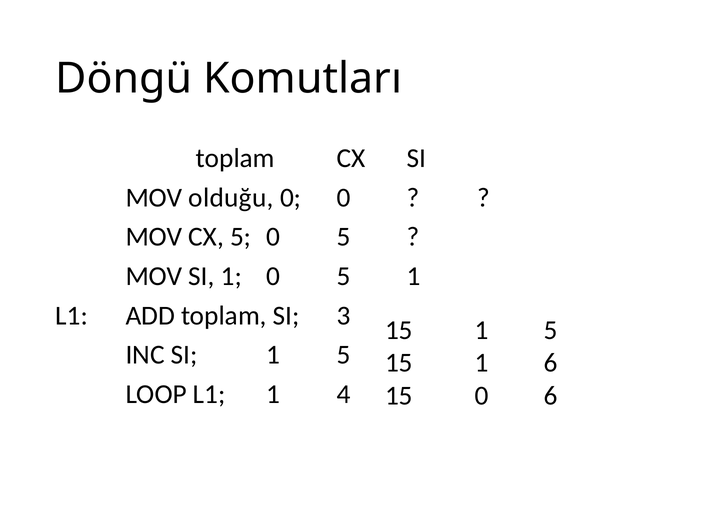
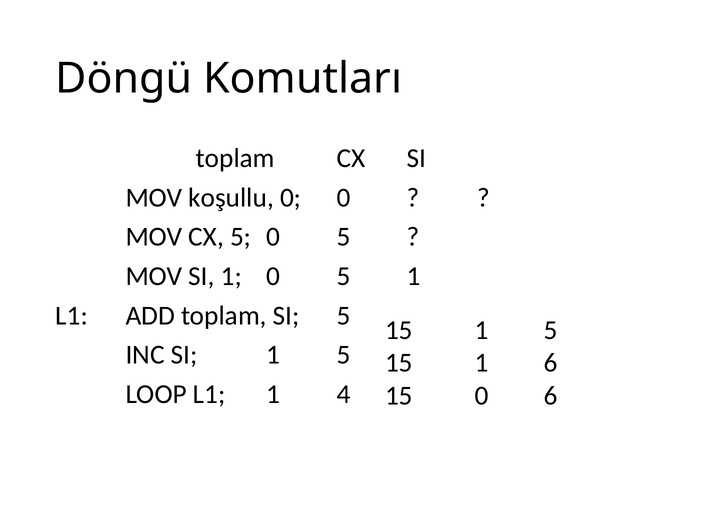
olduğu: olduğu -> koşullu (231, 198)
SI 3: 3 -> 5 (343, 316)
